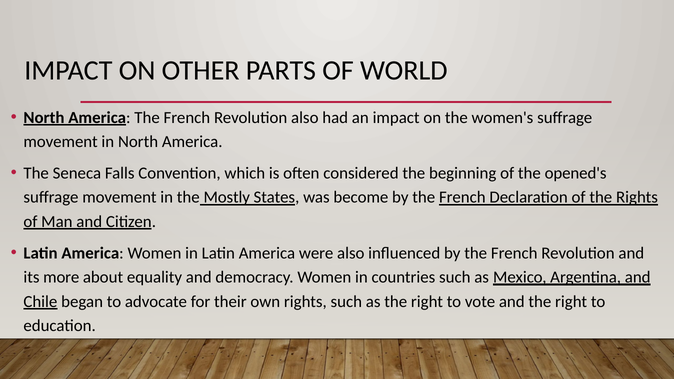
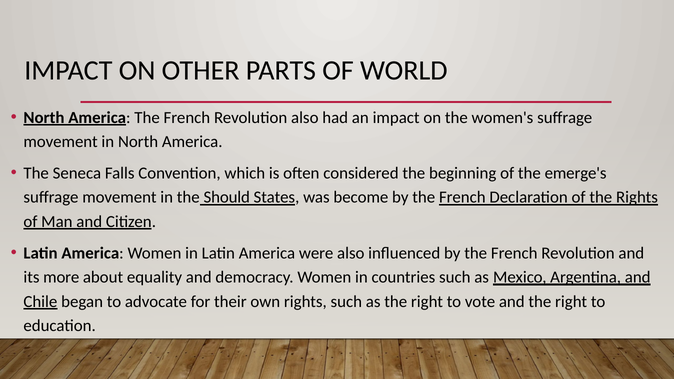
opened's: opened's -> emerge's (576, 173)
Mostly: Mostly -> Should (227, 197)
